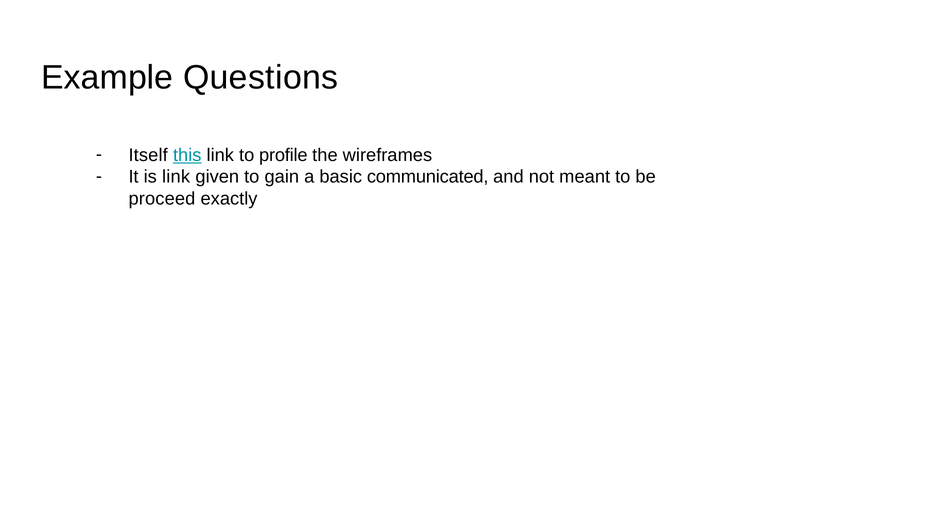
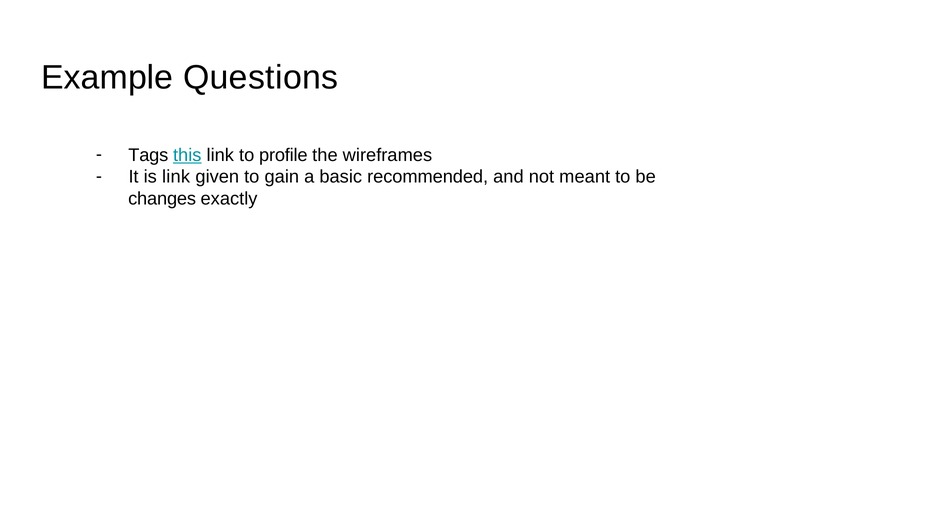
Itself: Itself -> Tags (148, 155)
communicated: communicated -> recommended (428, 177)
proceed: proceed -> changes (162, 199)
